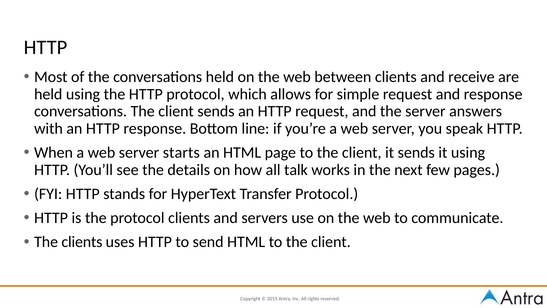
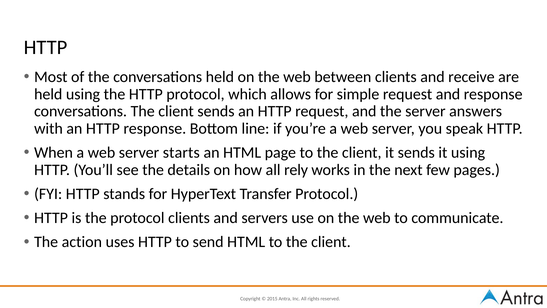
talk: talk -> rely (296, 170)
The clients: clients -> action (82, 242)
